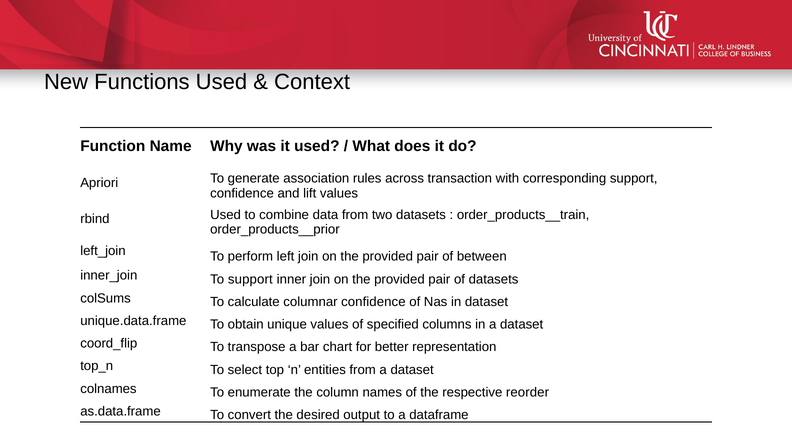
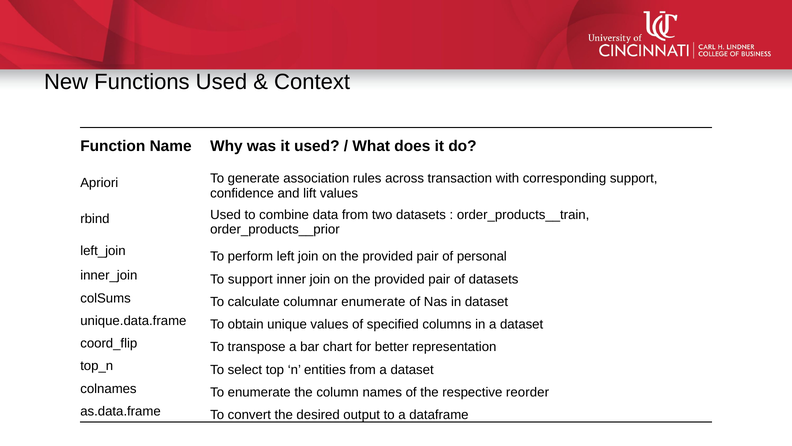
between: between -> personal (482, 256)
columnar confidence: confidence -> enumerate (373, 302)
